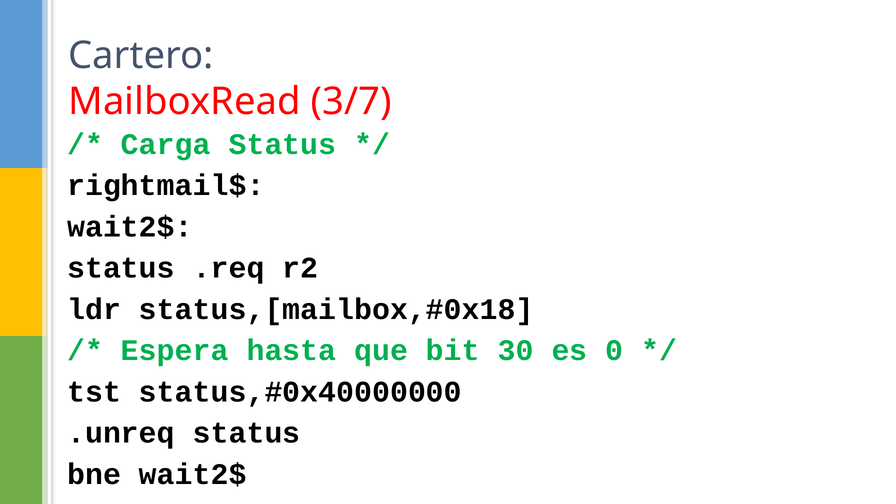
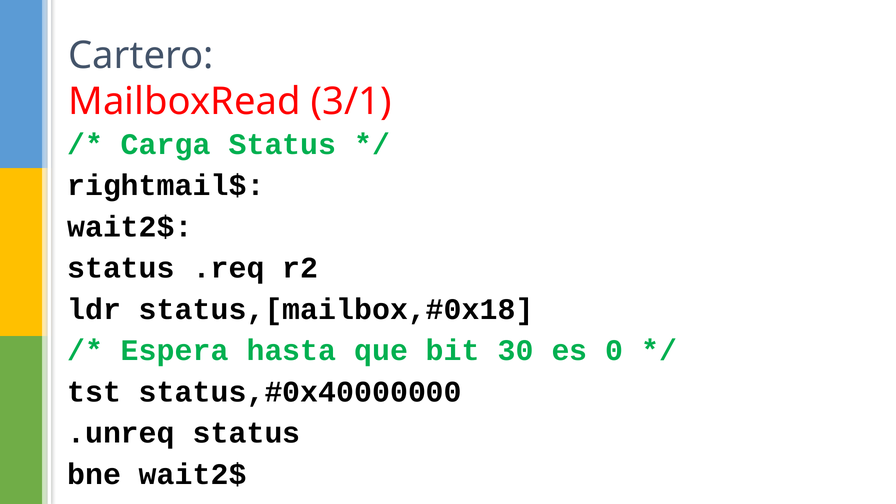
3/7: 3/7 -> 3/1 (351, 102)
